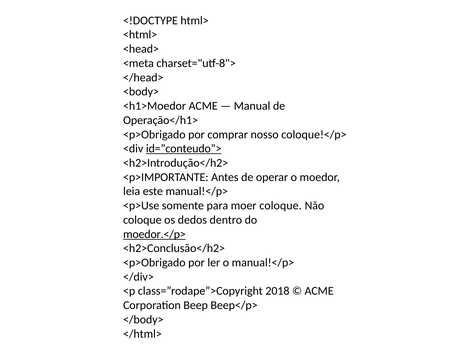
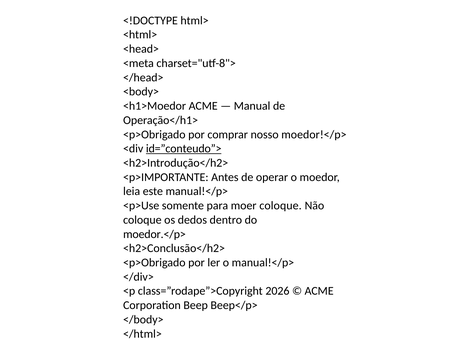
coloque!</p>: coloque!</p> -> moedor!</p> (314, 134)
moedor.</p> underline: present -> none (154, 234)
2018: 2018 -> 2026 (277, 291)
